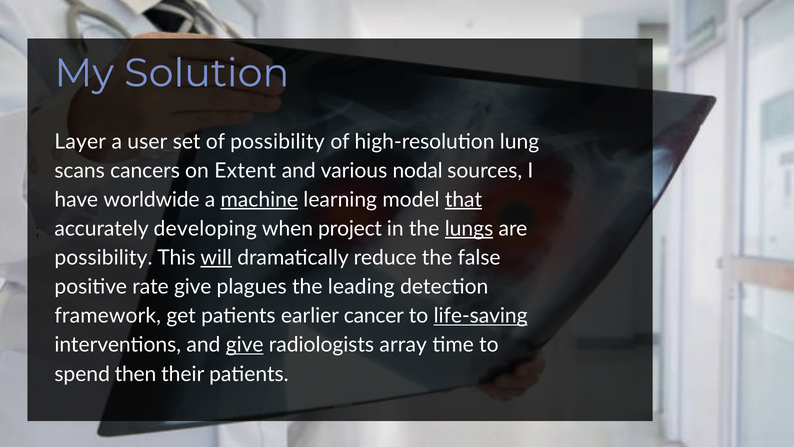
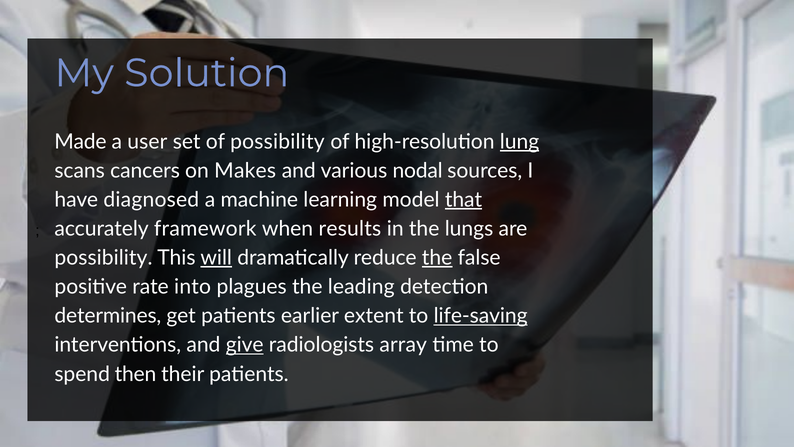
Layer: Layer -> Made (80, 141)
lung underline: none -> present (520, 141)
Extent: Extent -> Makes (245, 170)
worldwide: worldwide -> diagnosed (151, 200)
machine underline: present -> none (259, 200)
developing: developing -> framework (205, 229)
project: project -> results (350, 229)
lungs underline: present -> none (469, 229)
the underline: none -> present (437, 258)
rate give: give -> into (193, 287)
framework: framework -> determines (108, 316)
cancer: cancer -> extent (374, 316)
